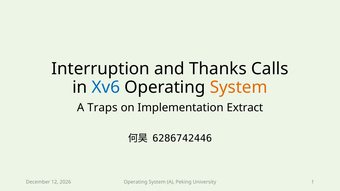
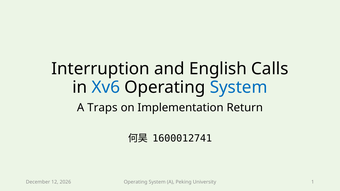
Thanks: Thanks -> English (218, 69)
System colour: orange -> blue (239, 87)
Extract: Extract -> Return (245, 108)
6286742446: 6286742446 -> 1600012741 (182, 139)
